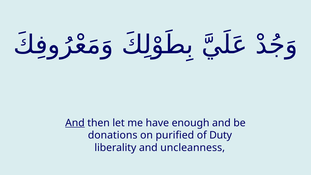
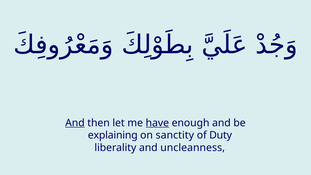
have underline: none -> present (157, 123)
donations: donations -> explaining (113, 135)
purified: purified -> sanctity (175, 135)
